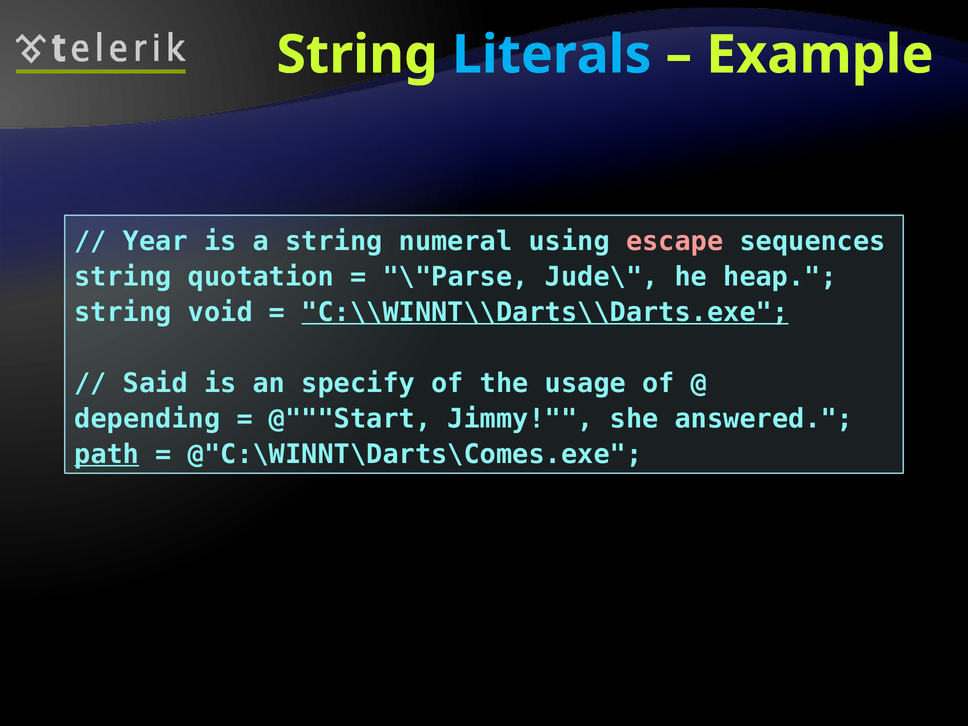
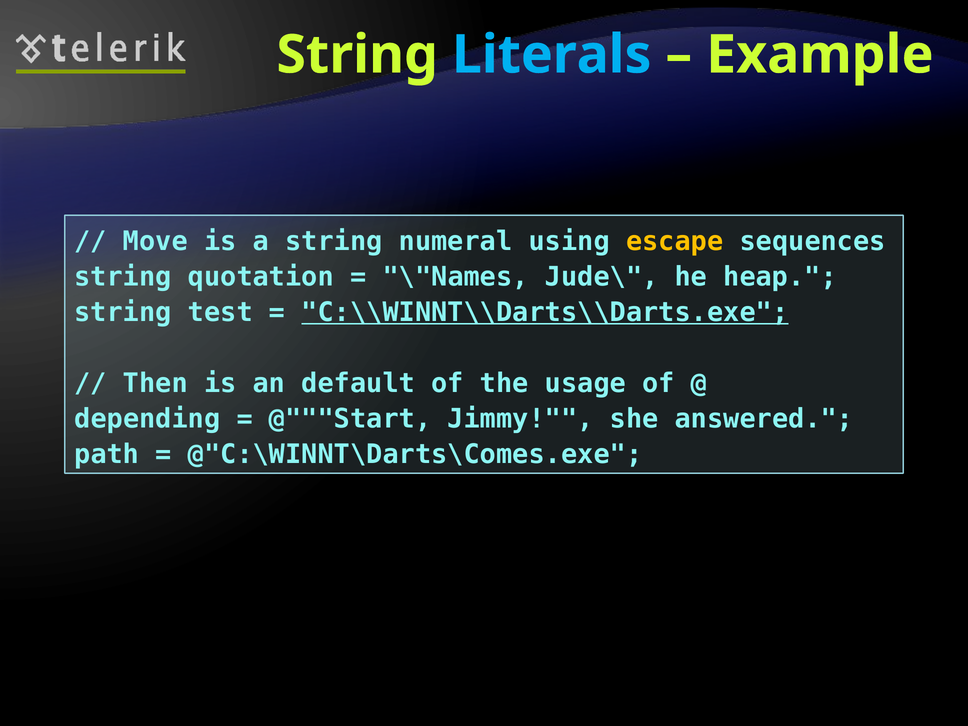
Year: Year -> Move (155, 241)
escape colour: pink -> yellow (675, 241)
\"Parse: \"Parse -> \"Names (456, 277)
void: void -> test (220, 312)
Said: Said -> Then (155, 383)
specify: specify -> default (358, 383)
path underline: present -> none (107, 454)
